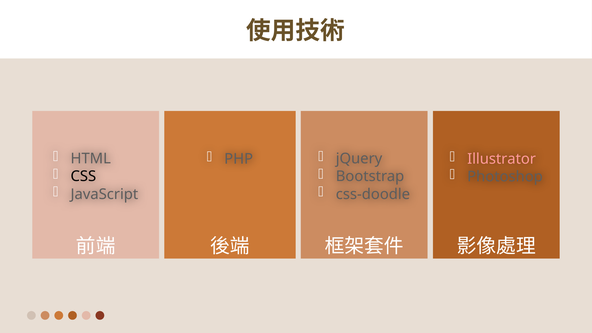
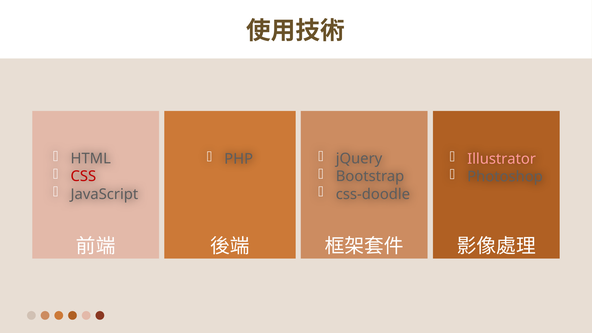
CSS colour: black -> red (83, 176)
